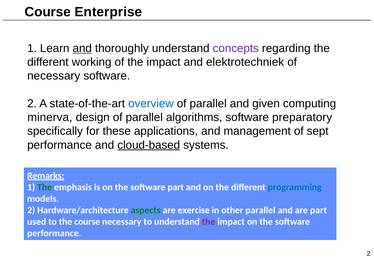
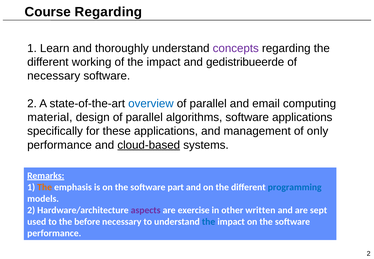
Course Enterprise: Enterprise -> Regarding (108, 12)
and underline: present -> none (82, 48)
elektrotechniek: elektrotechniek -> gedistribueerde (245, 62)
given: given -> email (266, 104)
minerva: minerva -> material (50, 117)
software preparatory: preparatory -> applications (302, 117)
sept: sept -> only (318, 131)
The colour: green -> orange (45, 187)
aspects colour: green -> purple (146, 210)
other parallel: parallel -> written (260, 210)
are part: part -> sept (319, 210)
the course: course -> before (87, 222)
the colour: purple -> blue (209, 222)
